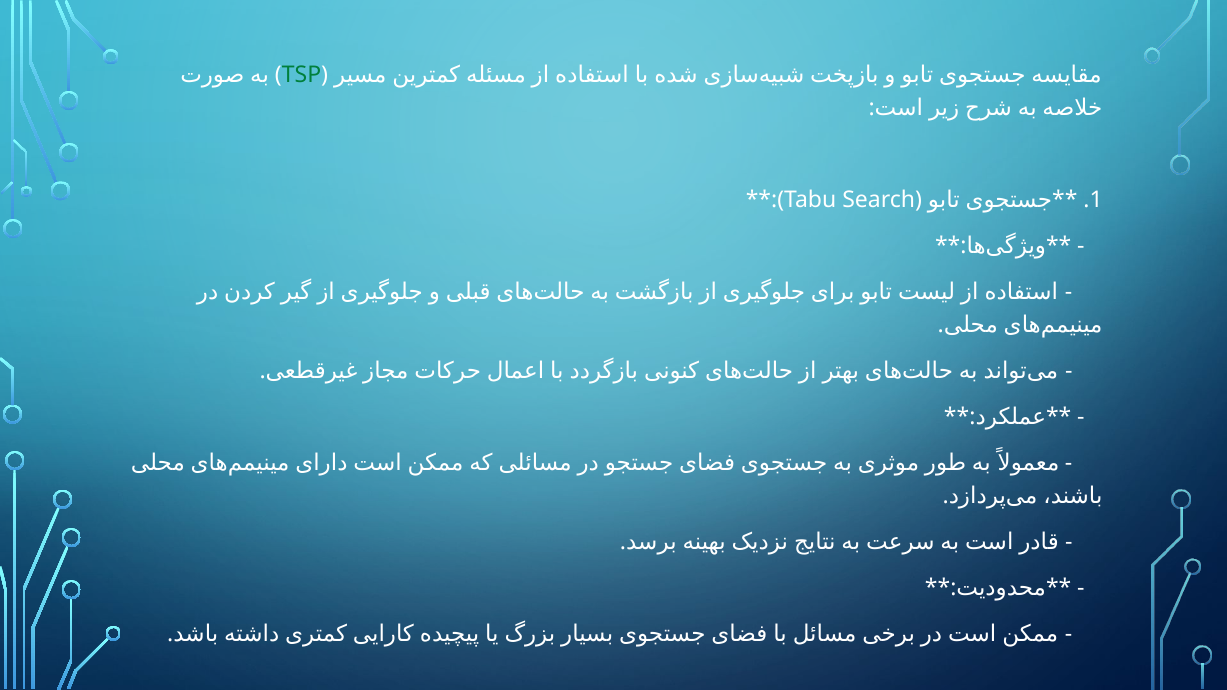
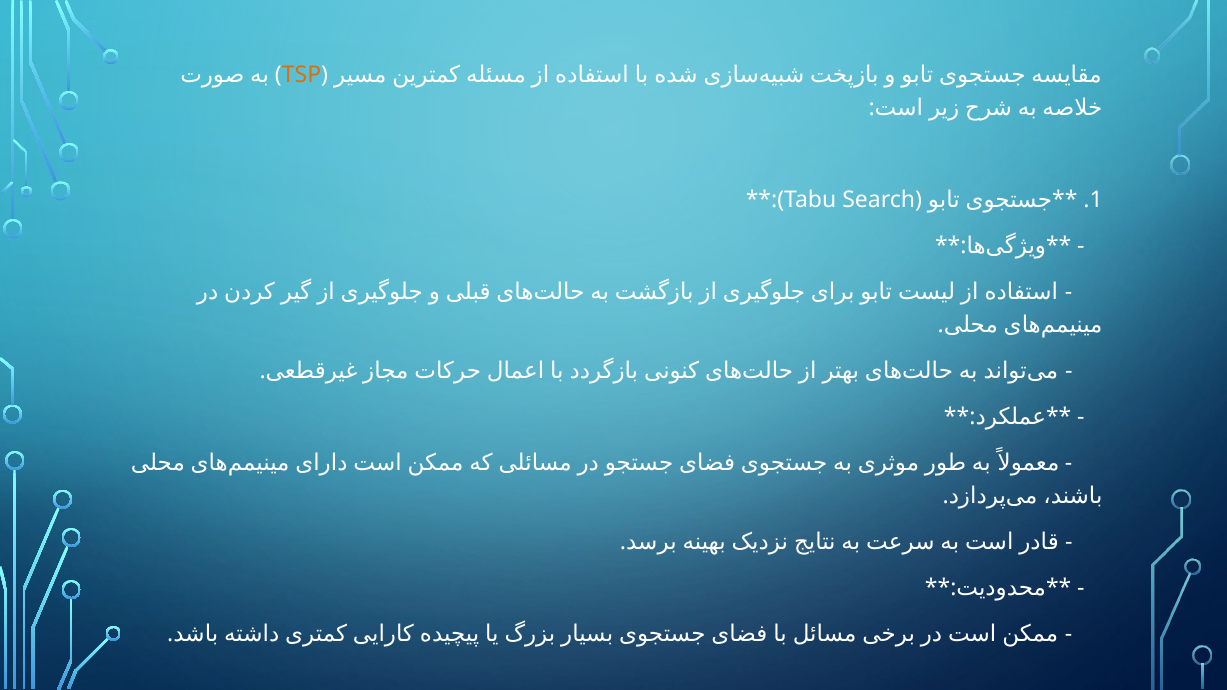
TSP colour: green -> orange (302, 75)
